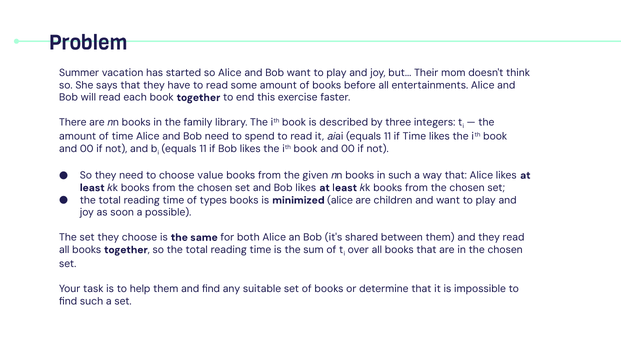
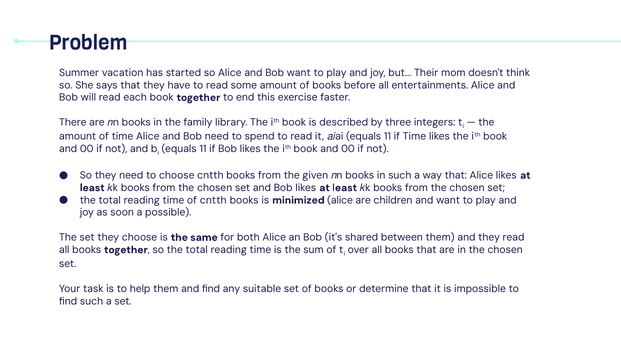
choose value: value -> cntth (210, 176)
of types: types -> cntth (213, 200)
